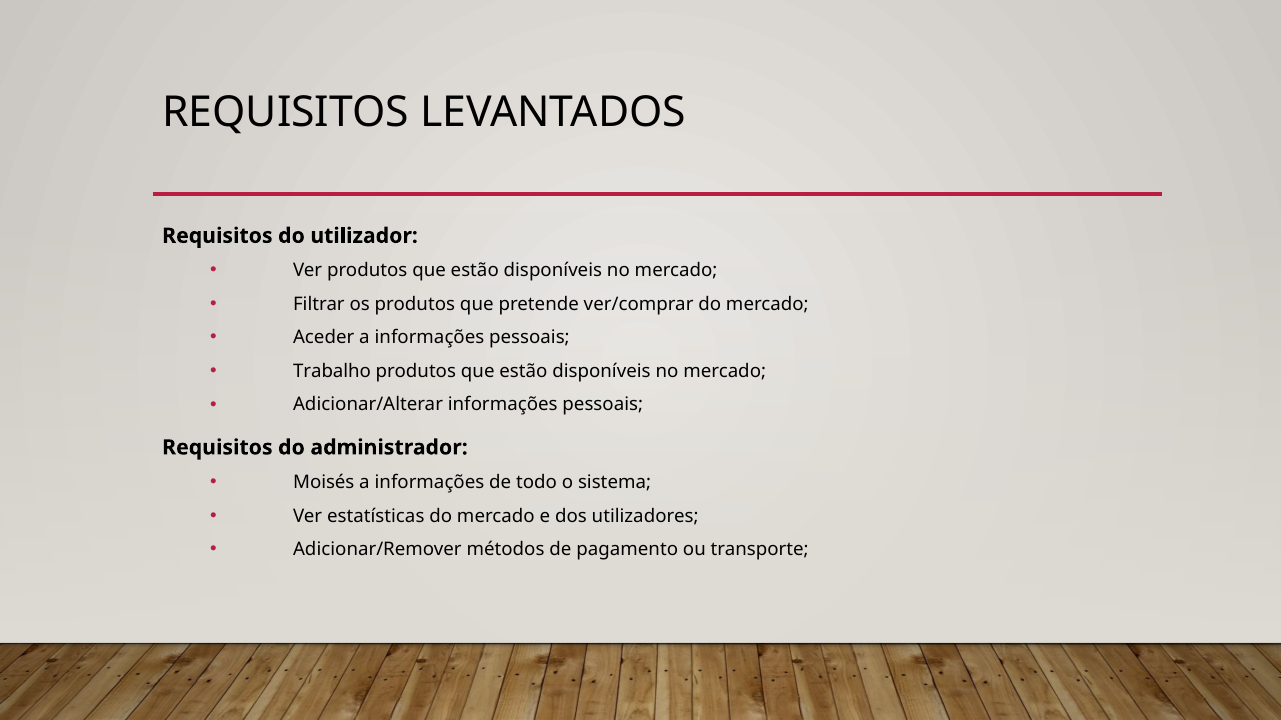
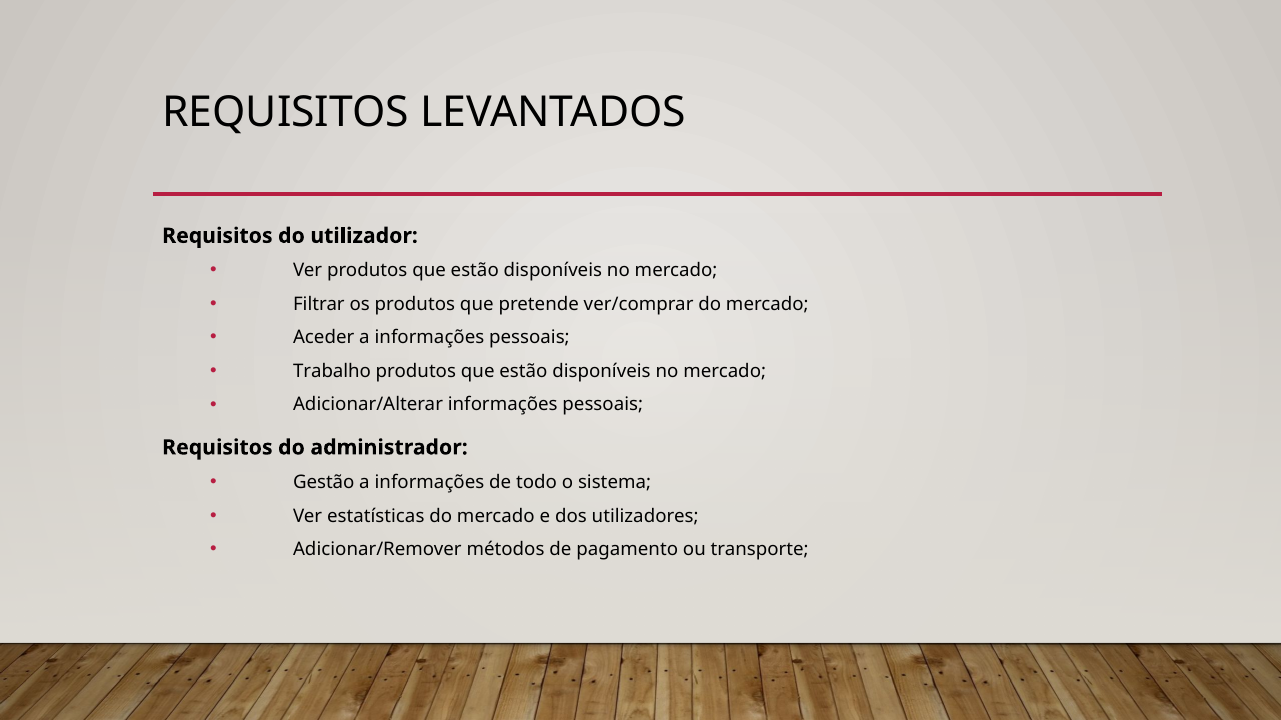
Moisés: Moisés -> Gestão (324, 483)
